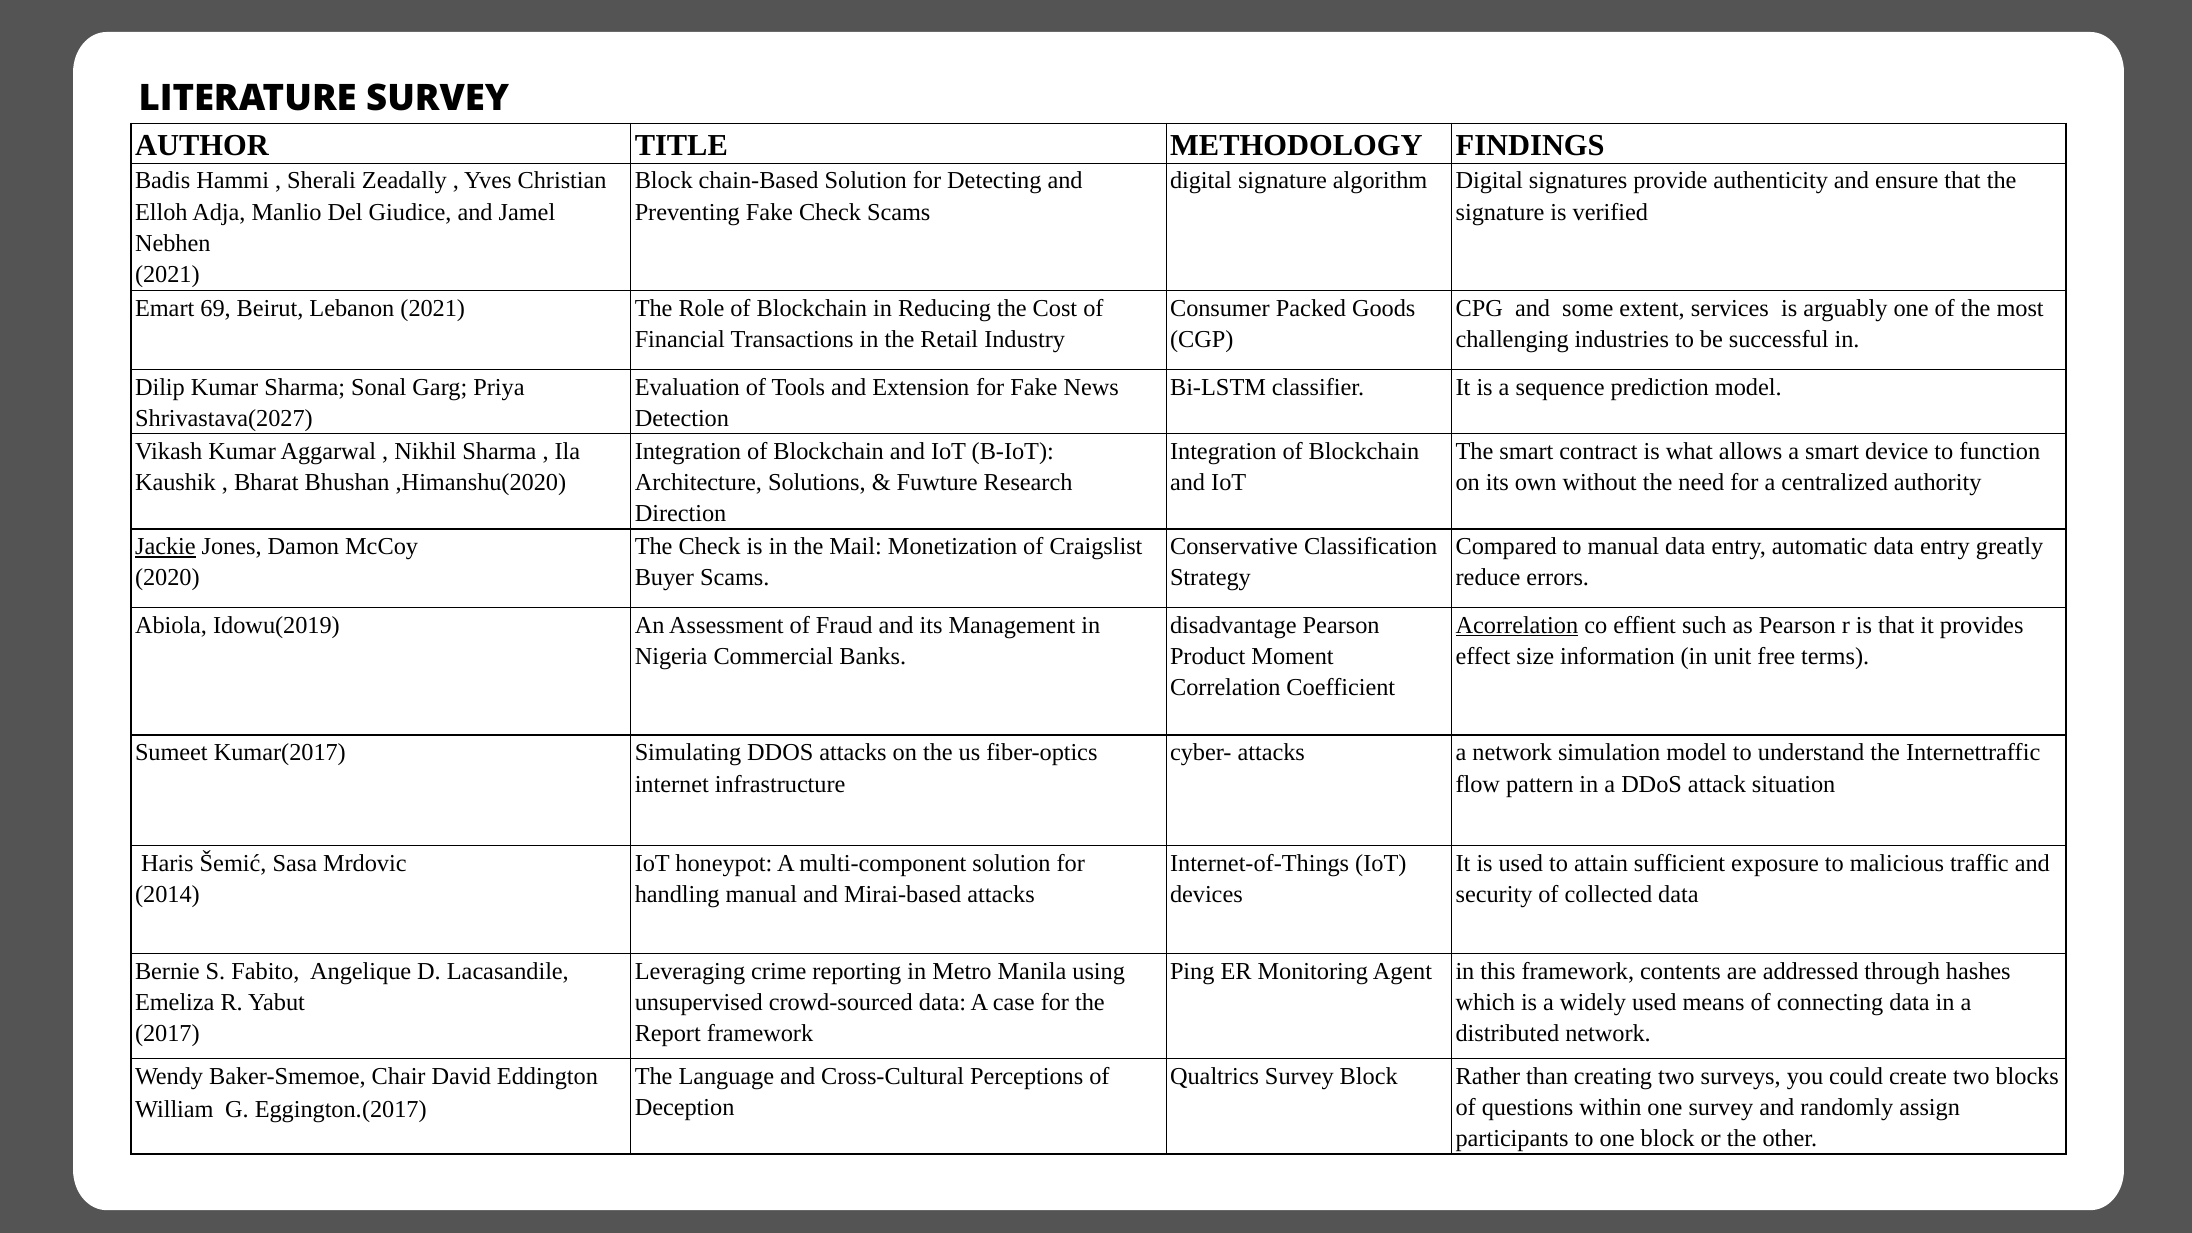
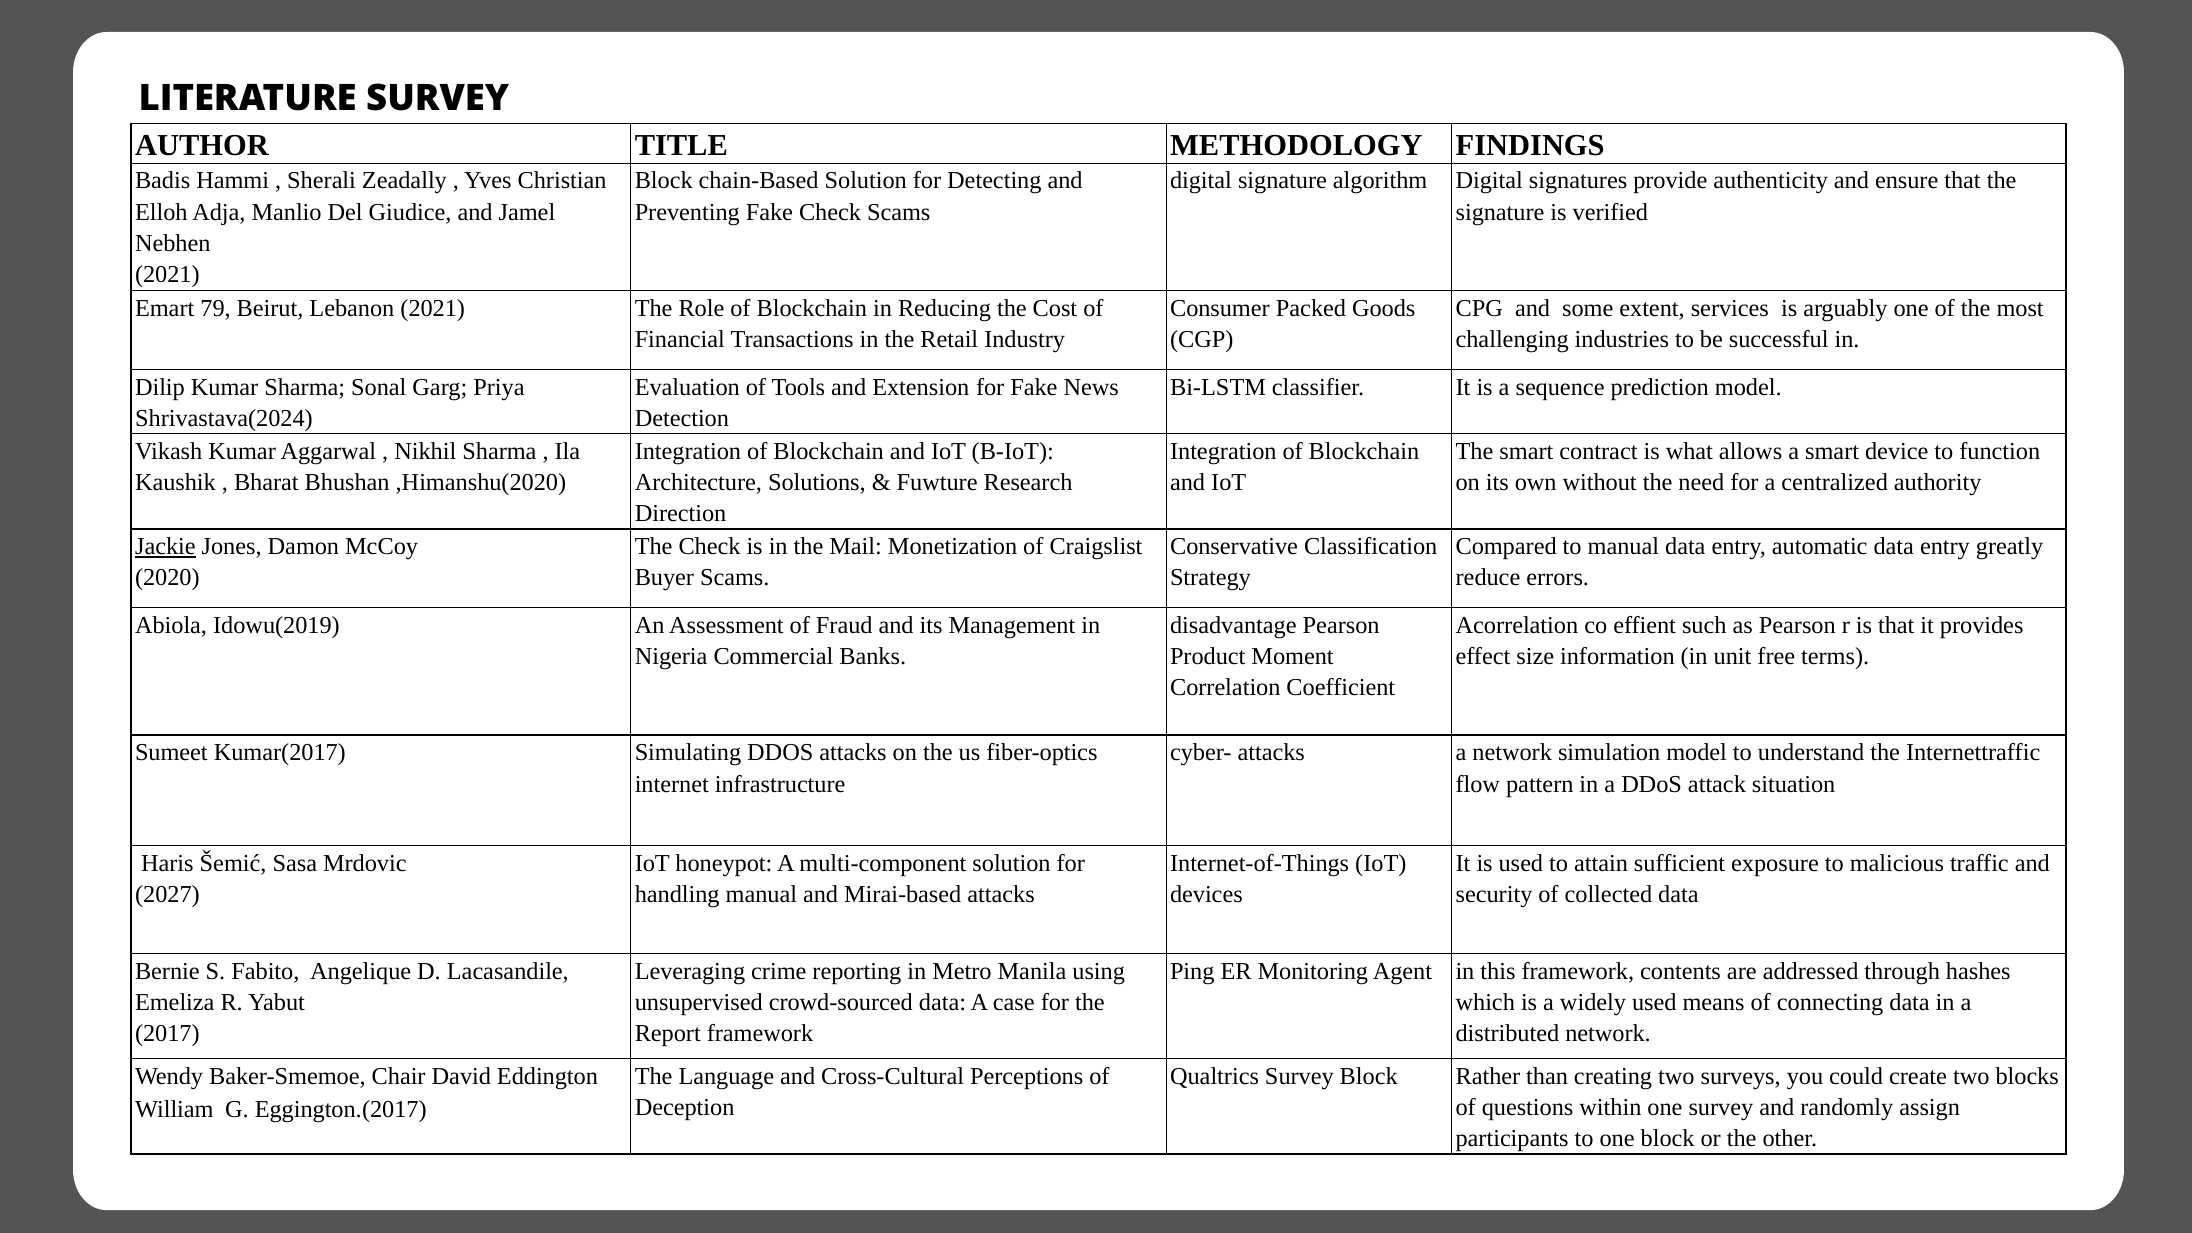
69: 69 -> 79 (216, 309)
Shrivastava(2027: Shrivastava(2027 -> Shrivastava(2024 (224, 418)
Acorrelation underline: present -> none (1517, 625)
2014: 2014 -> 2027 (167, 894)
